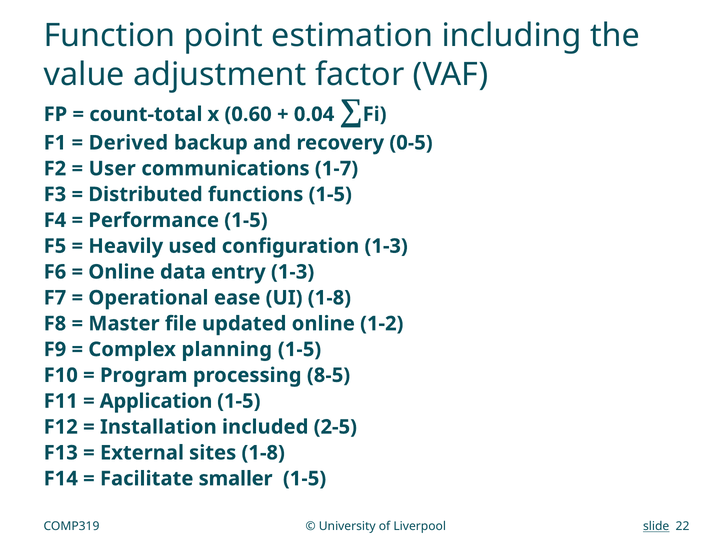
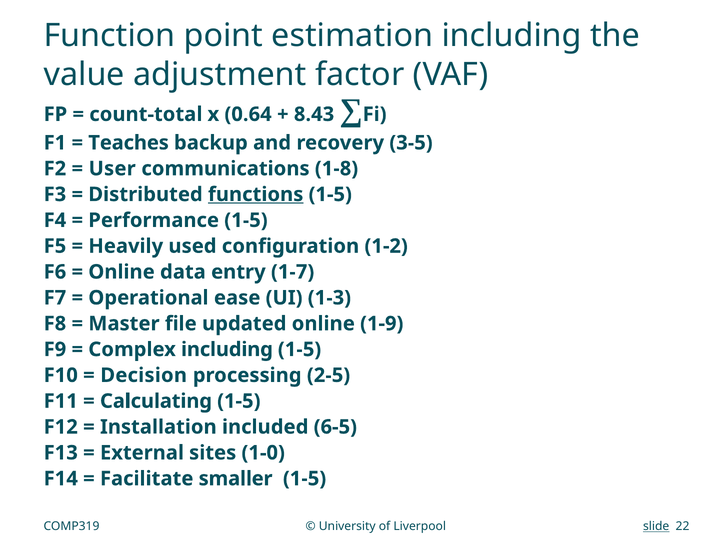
0.60: 0.60 -> 0.64 (248, 114)
0.04: 0.04 -> 8.43 (314, 114)
Derived: Derived -> Teaches (129, 143)
0-5: 0-5 -> 3-5 (411, 143)
1-7: 1-7 -> 1-8 (336, 169)
functions underline: none -> present (256, 195)
configuration 1-3: 1-3 -> 1-2 (386, 246)
entry 1-3: 1-3 -> 1-7 (293, 272)
UI 1-8: 1-8 -> 1-3 (329, 298)
1-2: 1-2 -> 1-9 (382, 324)
Complex planning: planning -> including (227, 350)
Program: Program -> Decision (144, 375)
8-5: 8-5 -> 2-5 (329, 375)
Application: Application -> Calculating (156, 401)
2-5: 2-5 -> 6-5 (335, 427)
sites 1-8: 1-8 -> 1-0 (263, 453)
